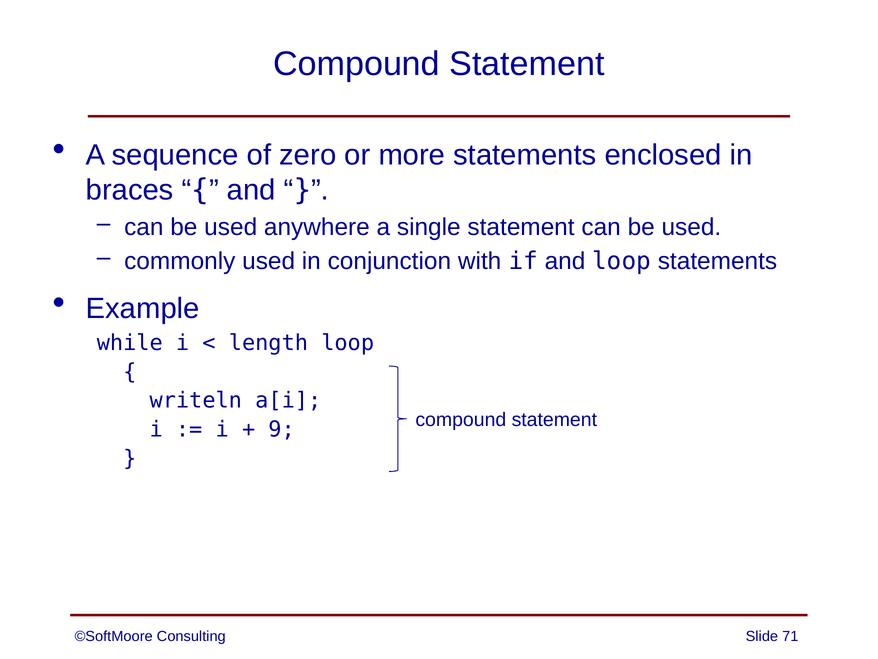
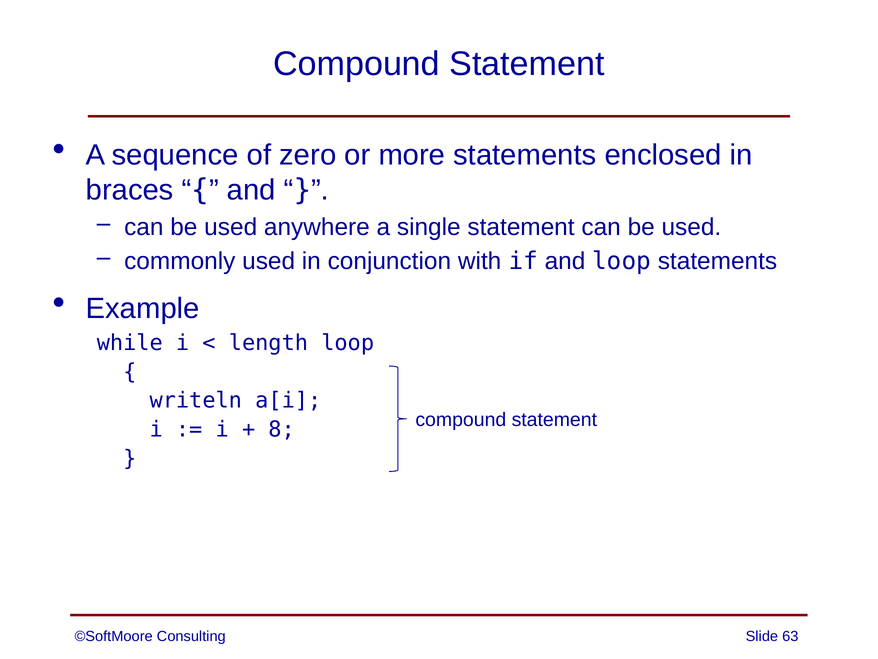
9: 9 -> 8 (282, 429)
71: 71 -> 63 (790, 636)
